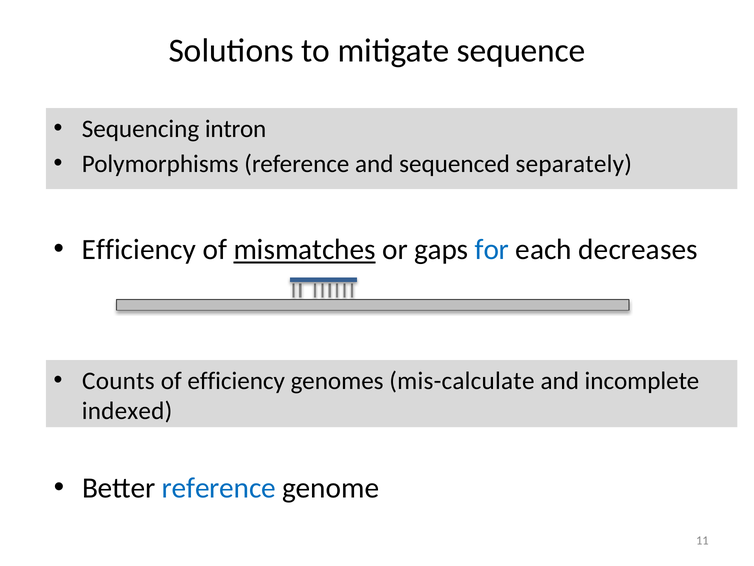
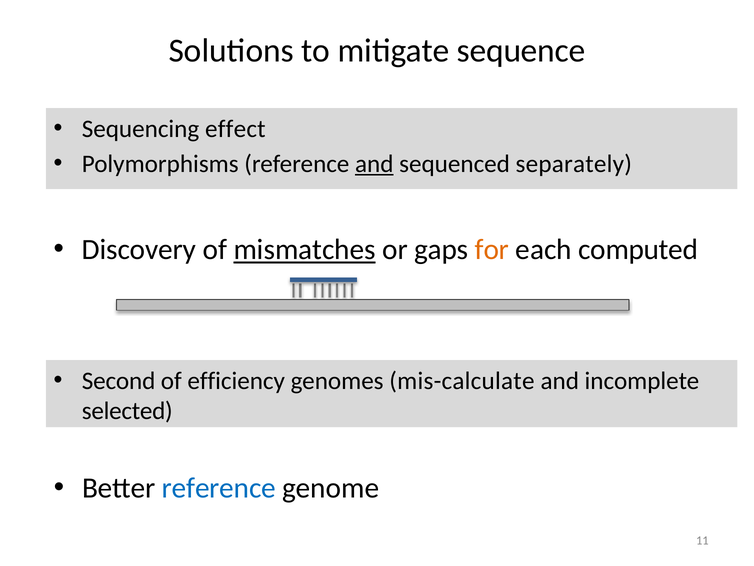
intron: intron -> effect (235, 129)
and underline: none -> present (374, 164)
Efficiency: Efficiency -> Discovery (139, 250)
for colour: blue -> orange (492, 250)
decreases: decreases -> computed (638, 250)
Counts: Counts -> Second (119, 380)
indexed: indexed -> selected (127, 411)
